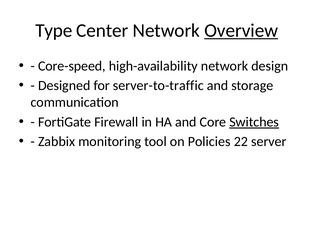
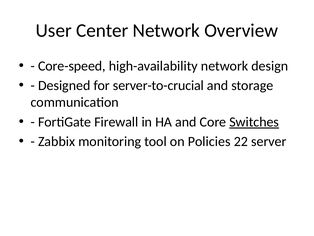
Type: Type -> User (54, 30)
Overview underline: present -> none (241, 30)
server-to-traffic: server-to-traffic -> server-to-crucial (158, 85)
